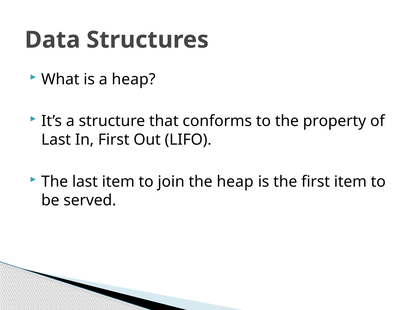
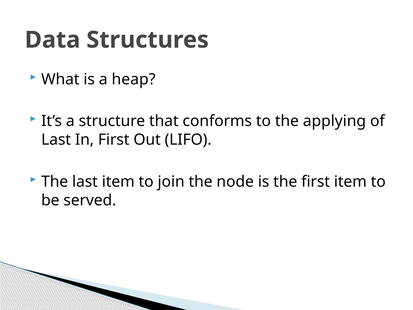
property: property -> applying (334, 121)
the heap: heap -> node (235, 182)
